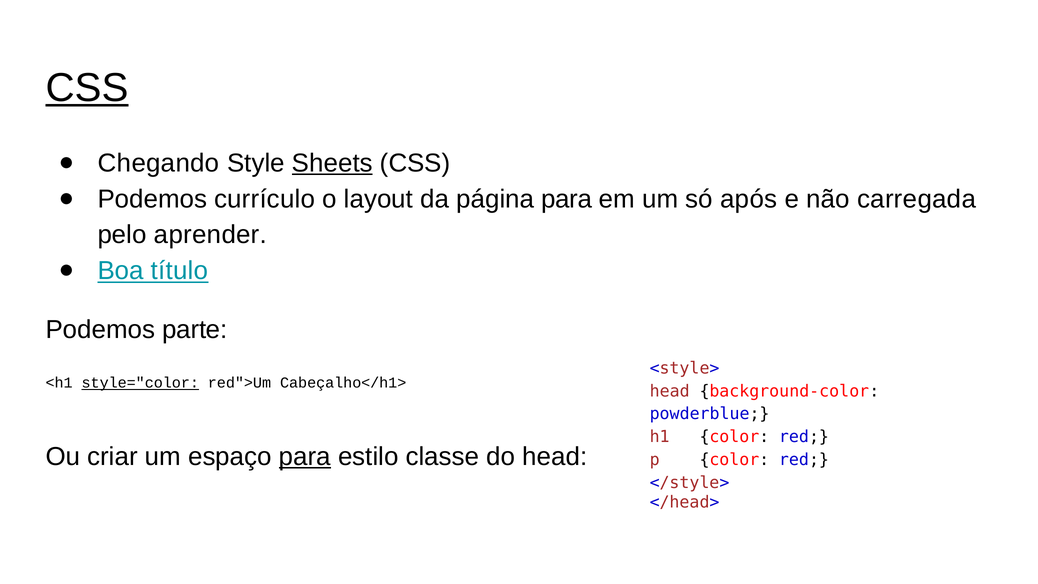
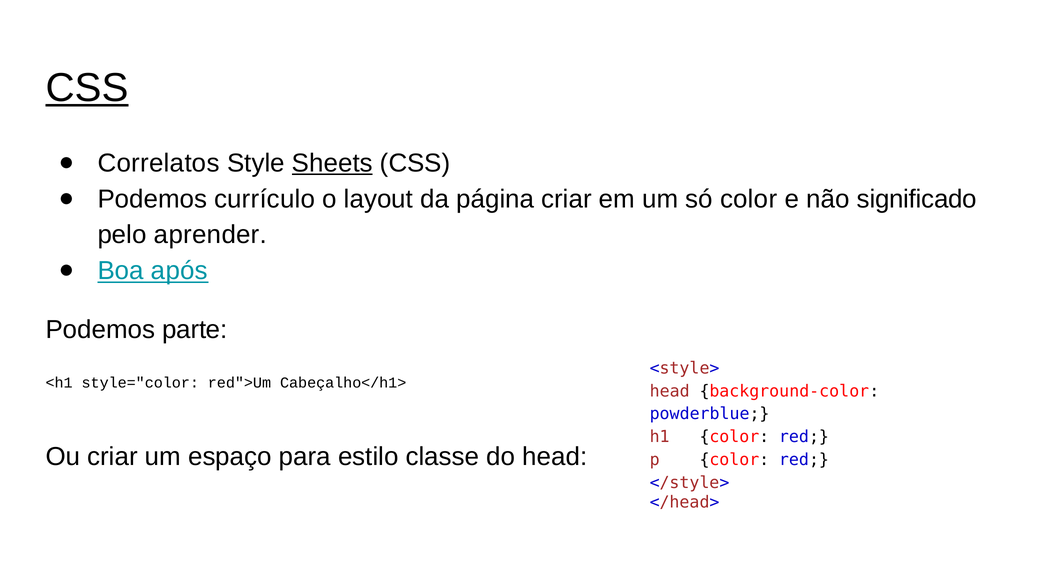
Chegando: Chegando -> Correlatos (159, 163)
página para: para -> criar (567, 199)
só após: após -> color (749, 199)
carregada: carregada -> significado (917, 199)
título: título -> após (179, 271)
style="color underline: present -> none (140, 383)
para underline: present -> none (305, 457)
